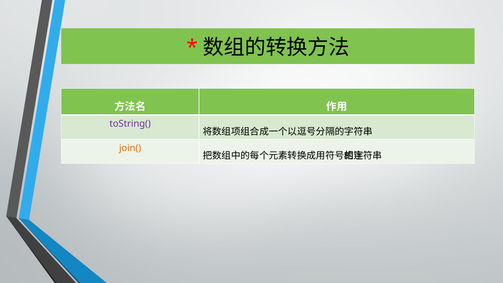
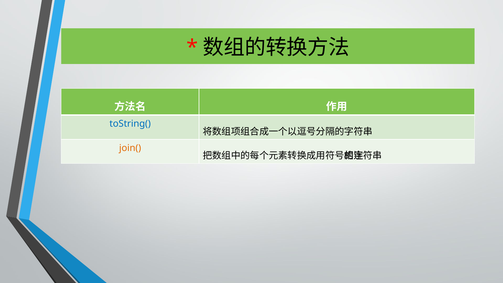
toString( colour: purple -> blue (130, 124)
